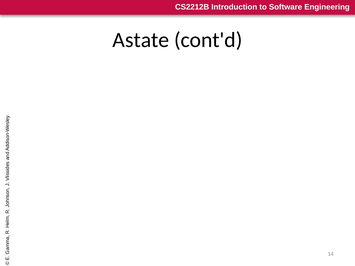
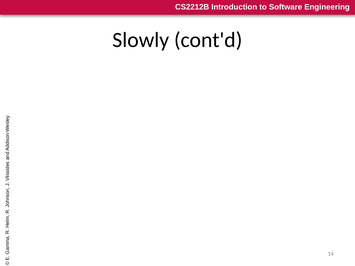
Astate: Astate -> Slowly (141, 40)
